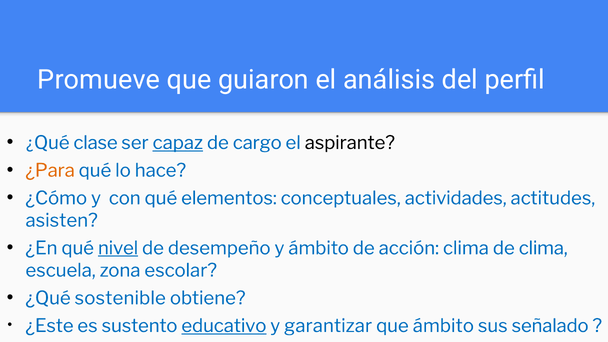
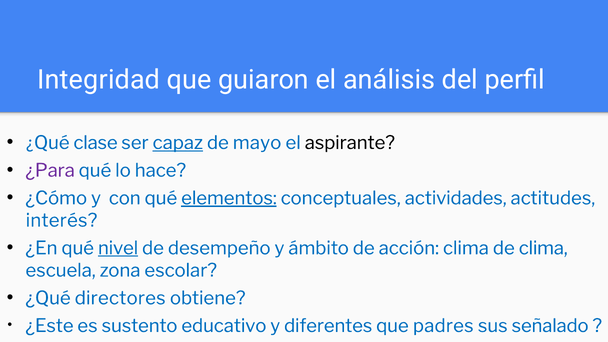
Promueve: Promueve -> Integridad (99, 80)
cargo: cargo -> mayo (257, 143)
¿Para colour: orange -> purple (50, 171)
elementos underline: none -> present (229, 198)
asisten: asisten -> interés (62, 221)
sostenible: sostenible -> directores (120, 298)
educativo underline: present -> none (224, 326)
garantizar: garantizar -> diferentes (328, 326)
que ámbito: ámbito -> padres (443, 326)
